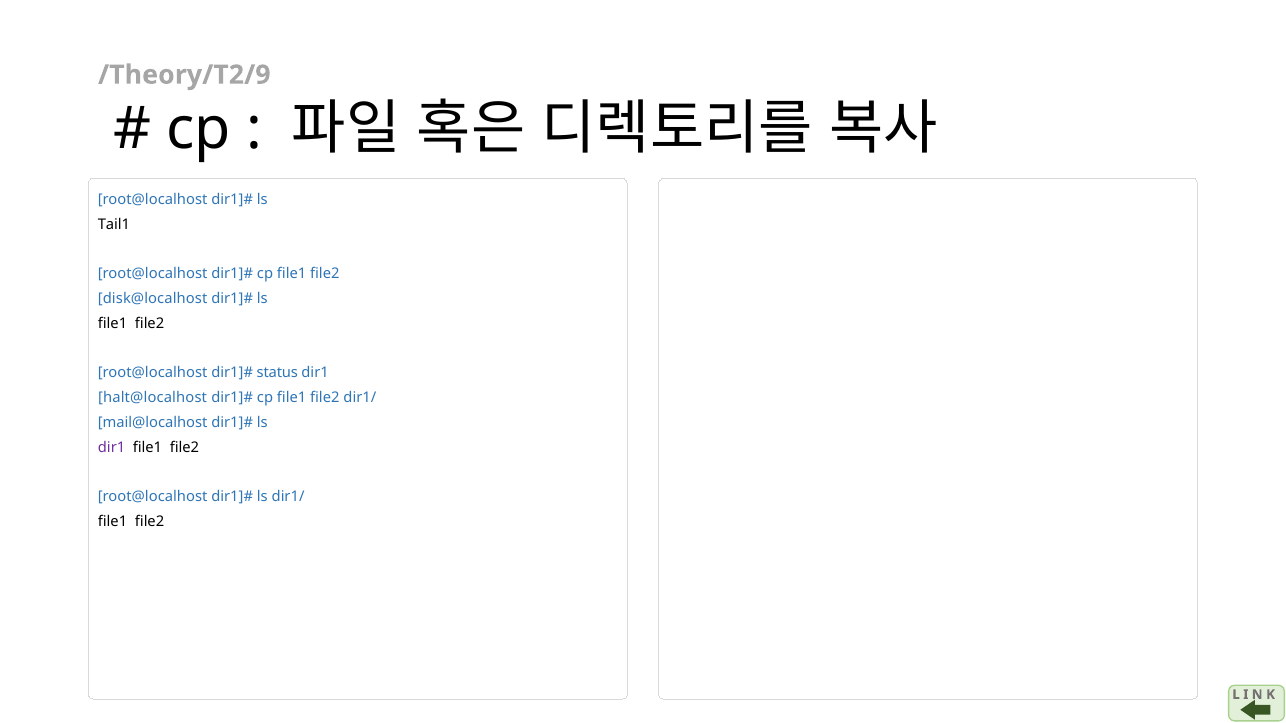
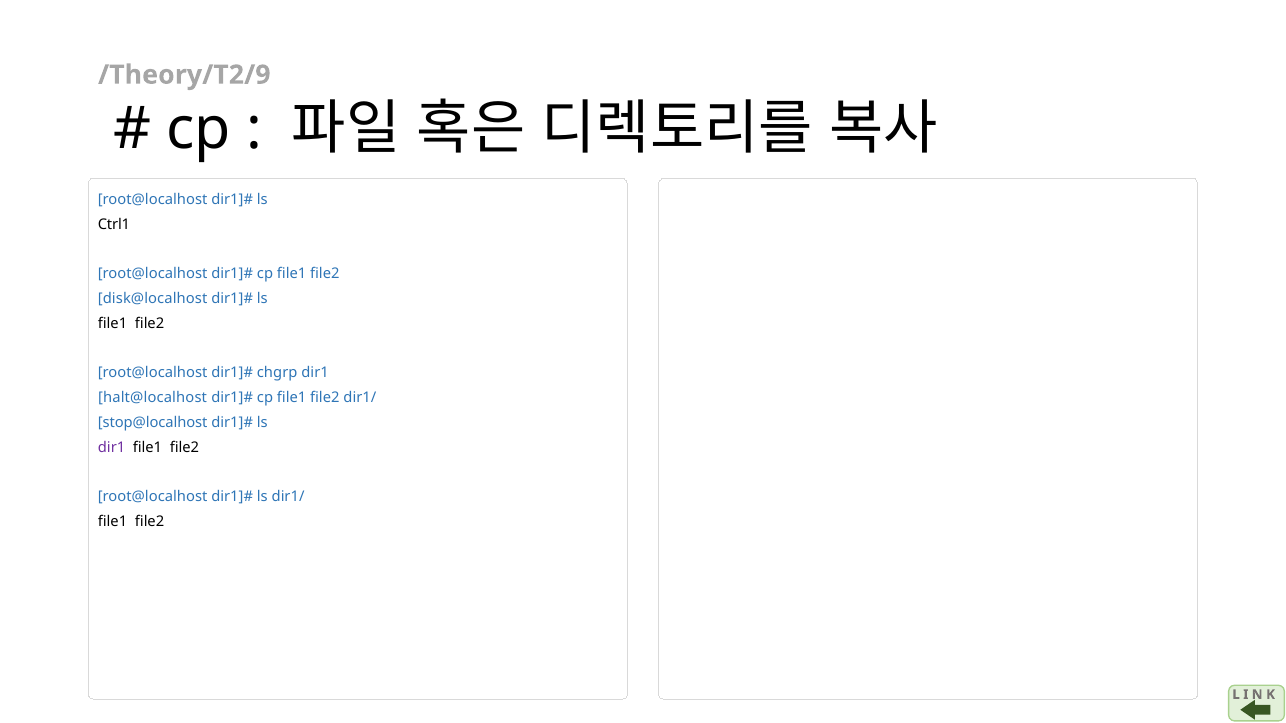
Tail1: Tail1 -> Ctrl1 (114, 225)
status: status -> chgrp (277, 373)
mail@localhost: mail@localhost -> stop@localhost (153, 423)
